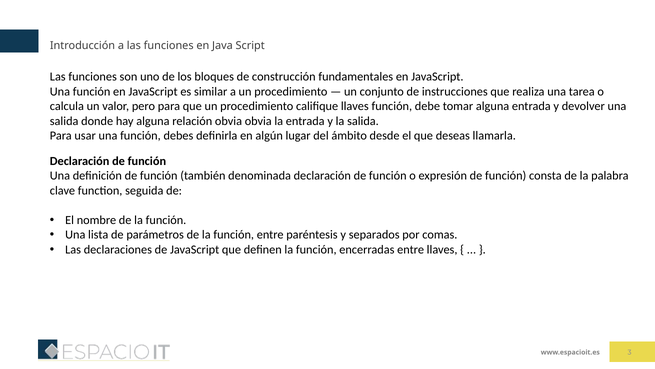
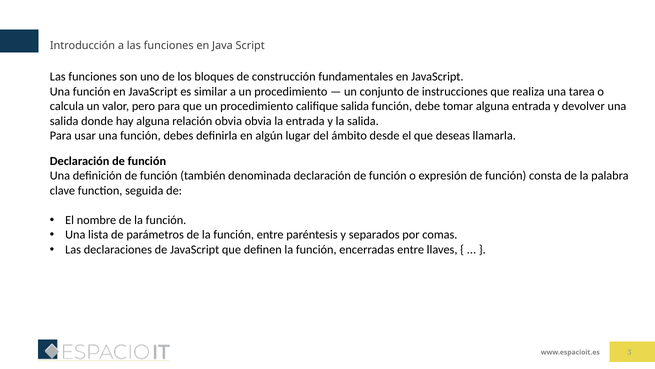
califique llaves: llaves -> salida (355, 106)
